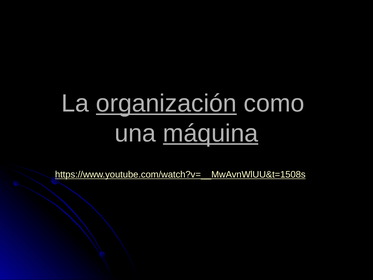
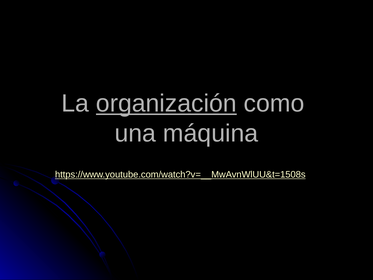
máquina underline: present -> none (211, 133)
